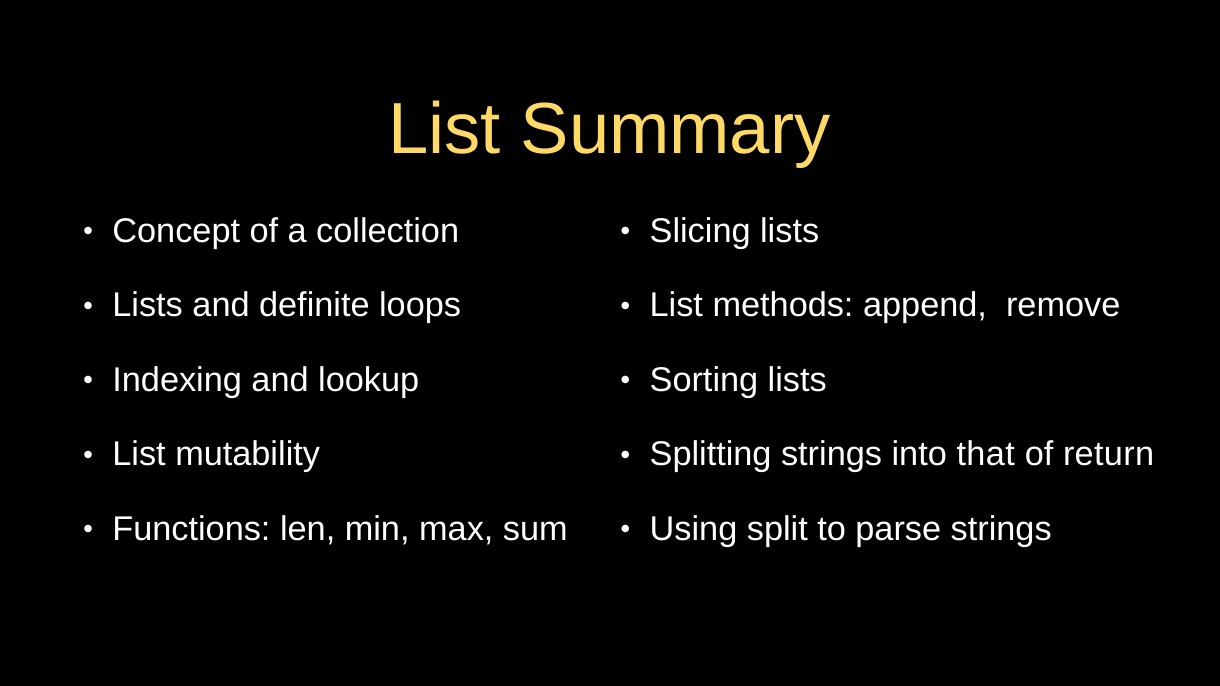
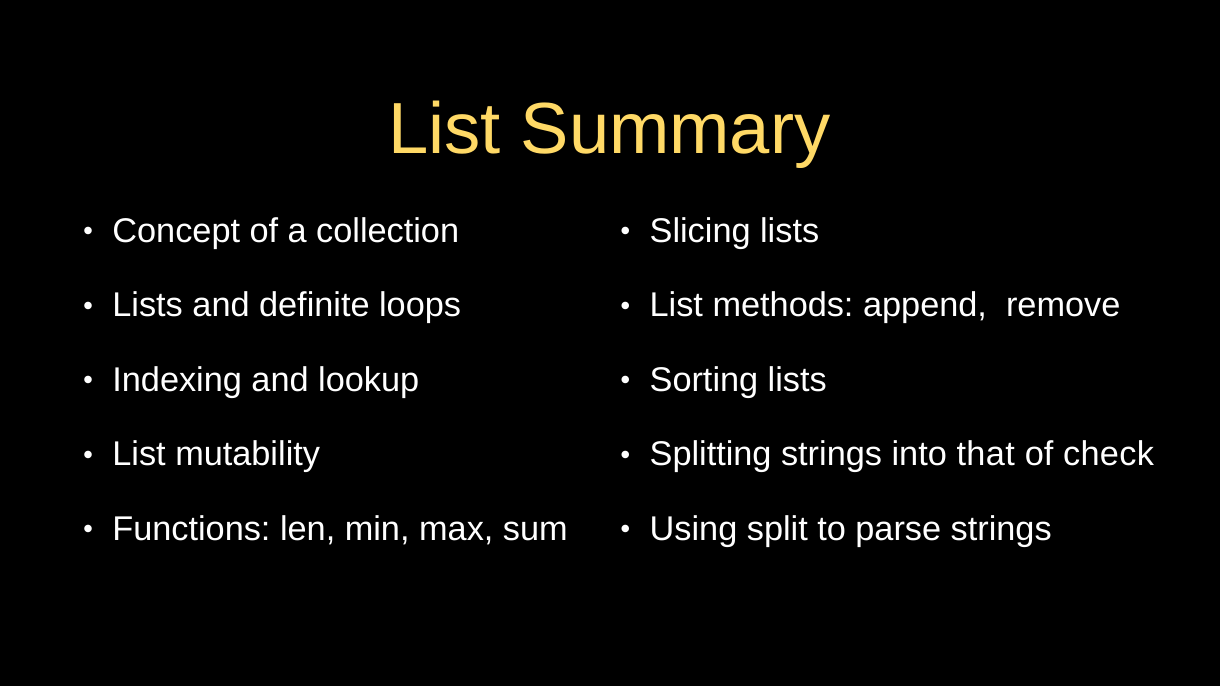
return: return -> check (1109, 455)
